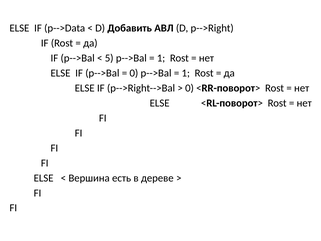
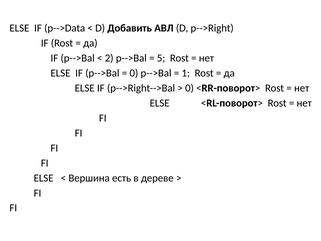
5: 5 -> 2 (109, 58)
1: 1 -> 5 (161, 58)
